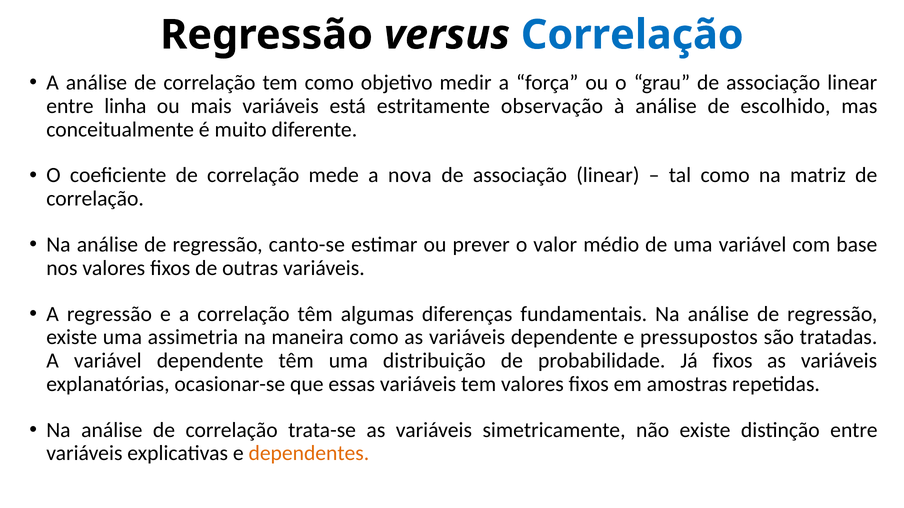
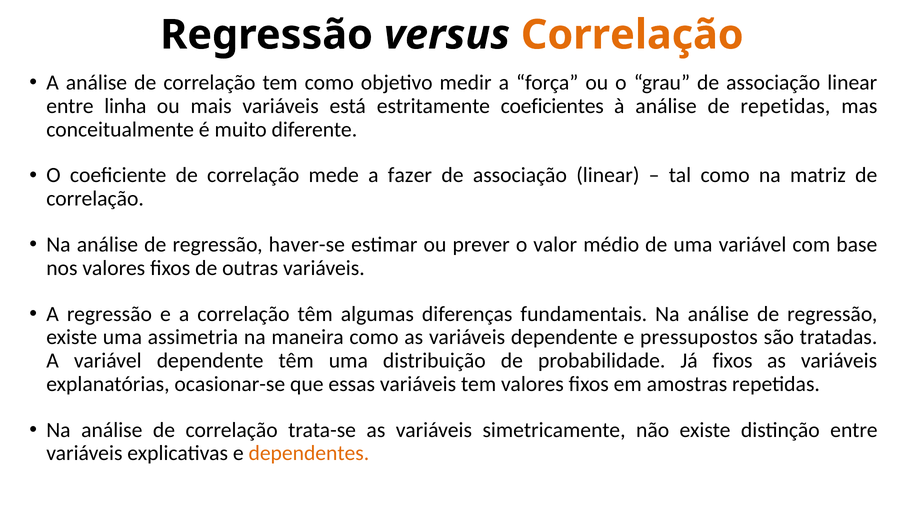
Correlação colour: blue -> orange (632, 35)
observação: observação -> coeficientes (552, 106)
de escolhido: escolhido -> repetidas (785, 106)
nova: nova -> fazer (410, 176)
canto-se: canto-se -> haver-se (307, 245)
